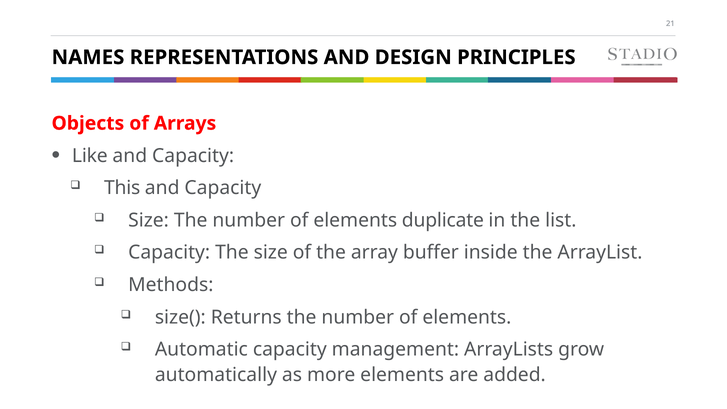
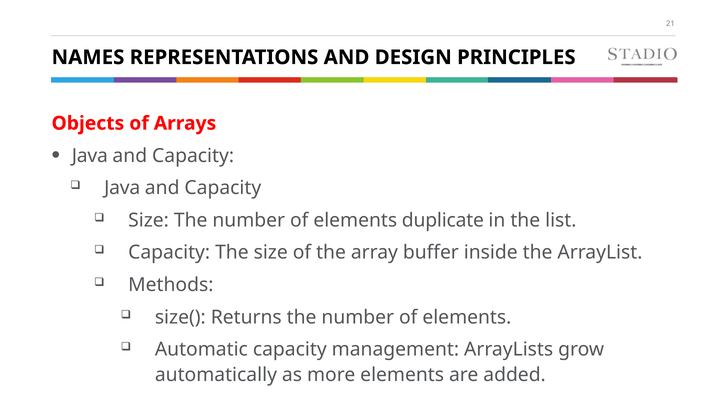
Like: Like -> Java (90, 156)
This: This -> Java (122, 188)
